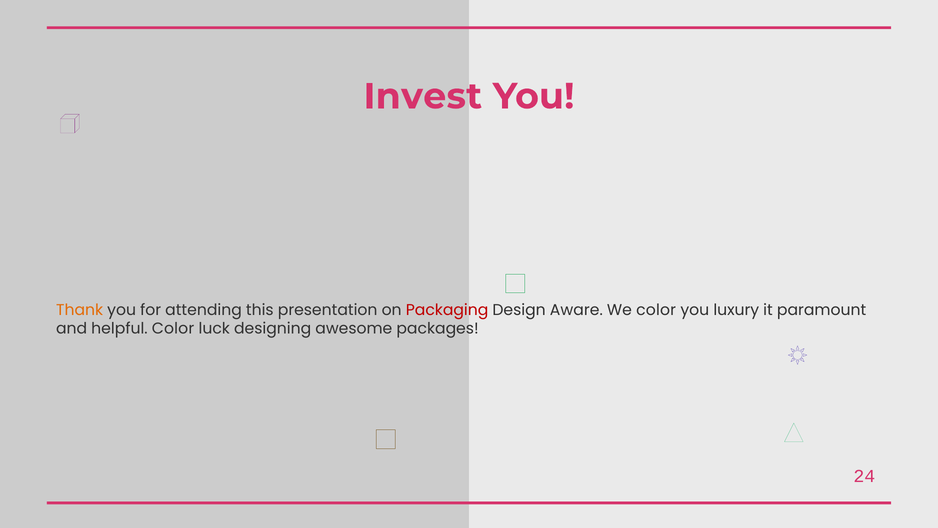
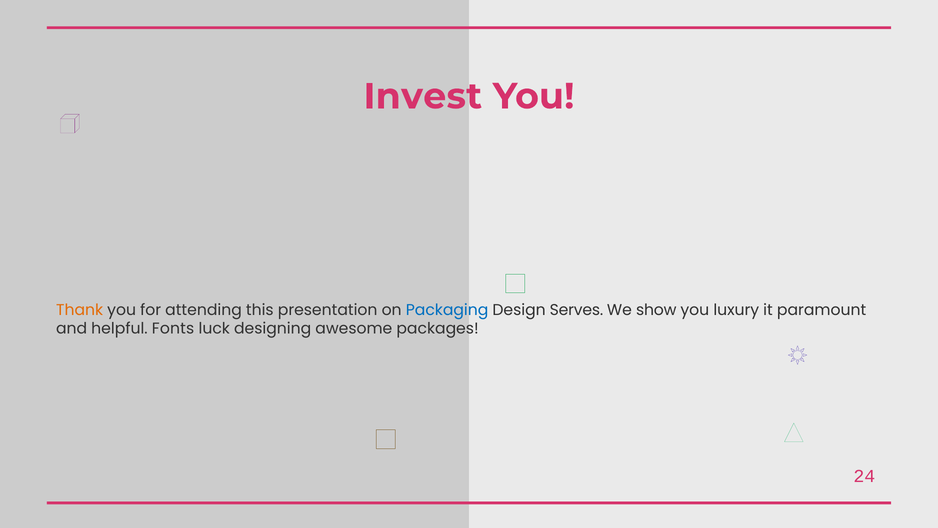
Packaging colour: red -> blue (447, 310)
Aware: Aware -> Serves (576, 310)
We color: color -> show (656, 310)
helpful Color: Color -> Fonts (173, 328)
